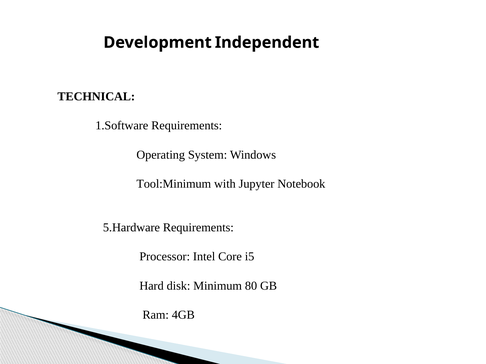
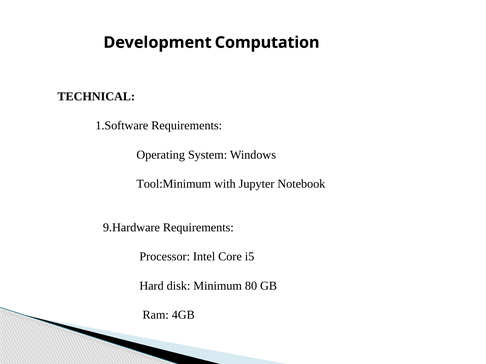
Independent: Independent -> Computation (267, 43)
5.Hardware: 5.Hardware -> 9.Hardware (131, 228)
